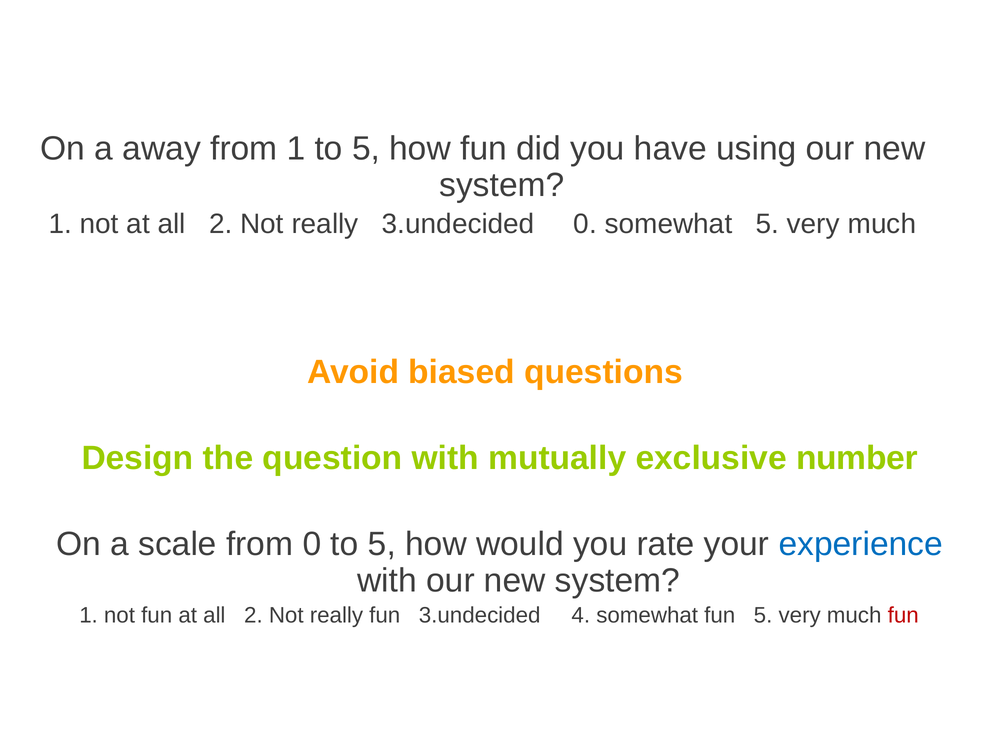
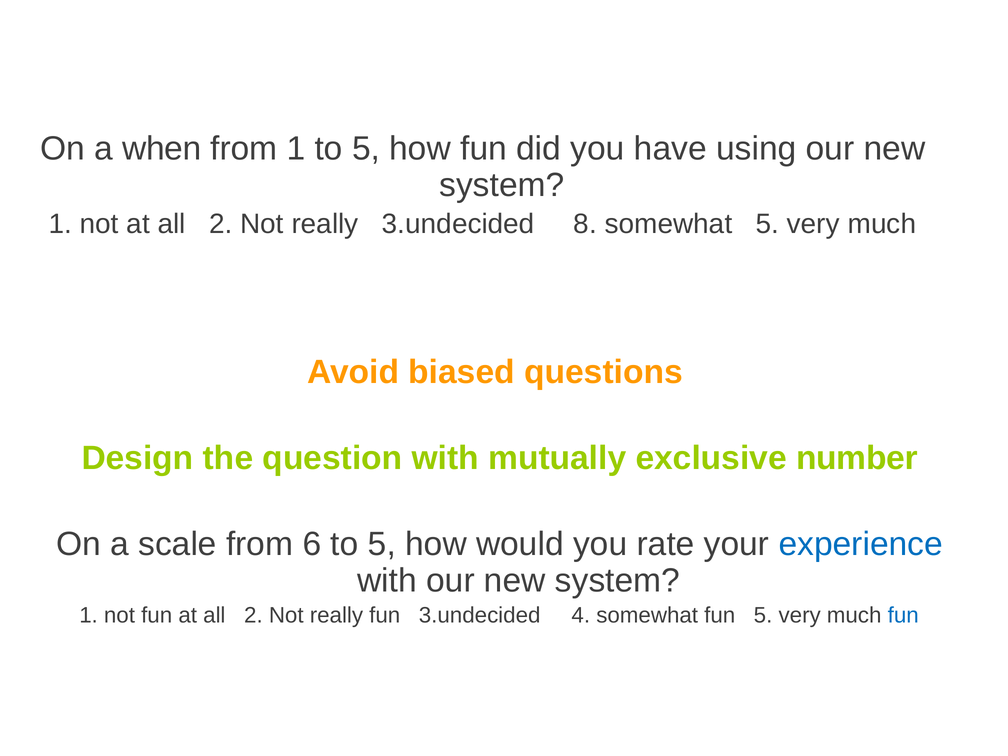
away: away -> when (162, 149)
3.undecided 0: 0 -> 8 (585, 224)
from 0: 0 -> 6 (312, 544)
fun colour: red -> blue (903, 615)
